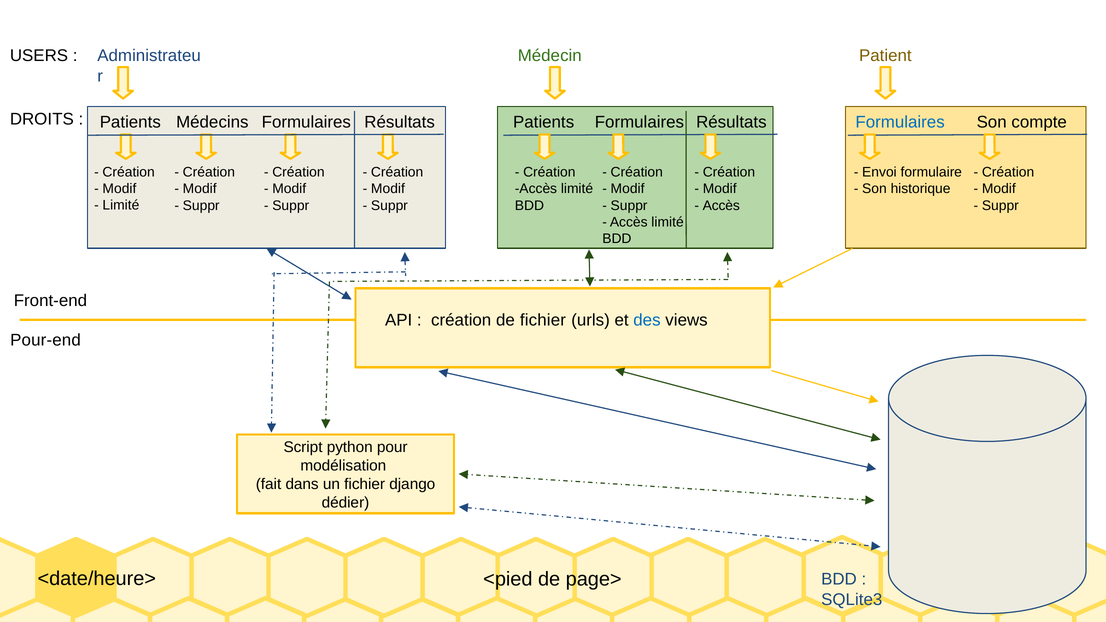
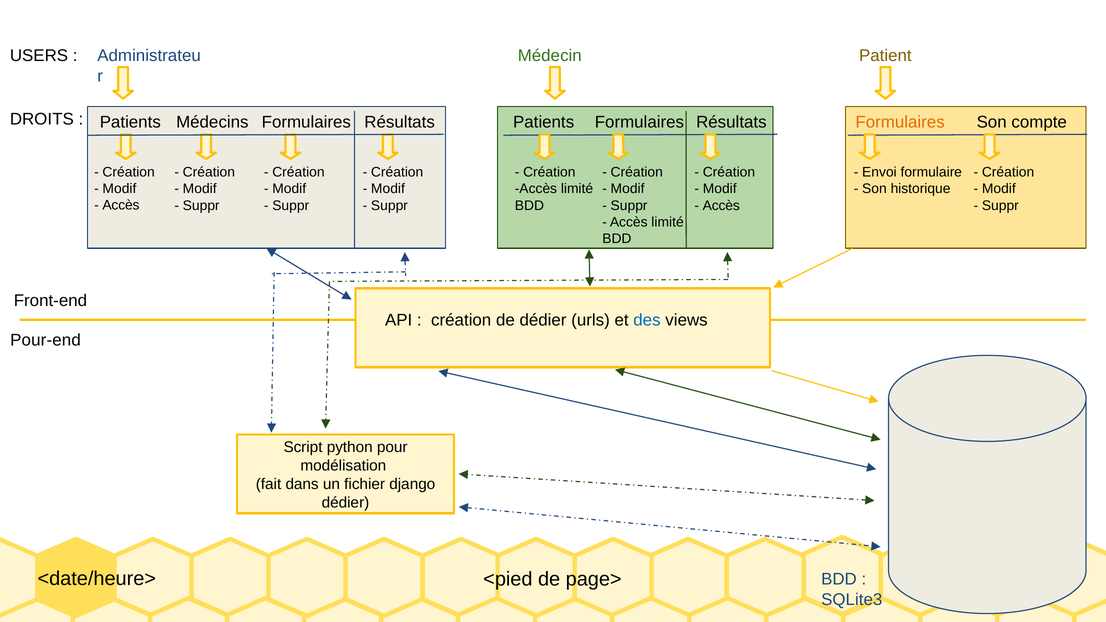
Formulaires colour: blue -> orange (900, 122)
Limité: Limité -> Accès (121, 205)
de fichier: fichier -> dédier (543, 320)
